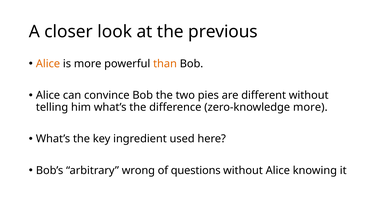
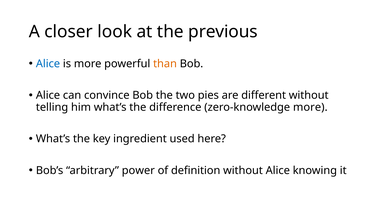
Alice colour: orange -> blue (48, 64)
wrong: wrong -> power (138, 171)
questions: questions -> definition (196, 171)
